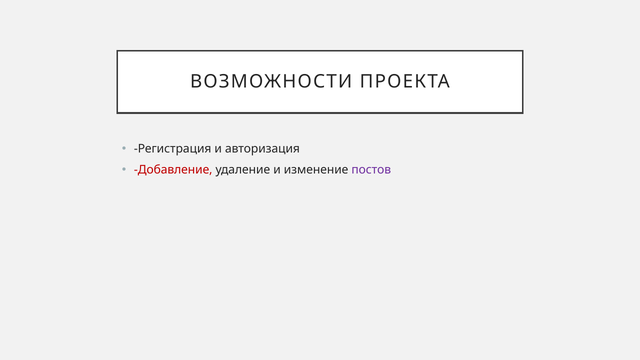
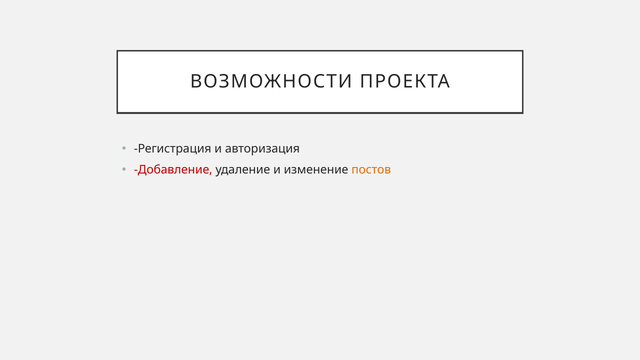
постов colour: purple -> orange (371, 170)
